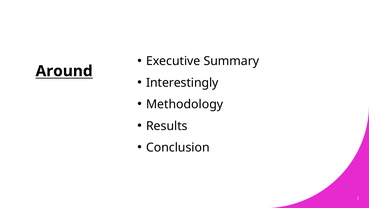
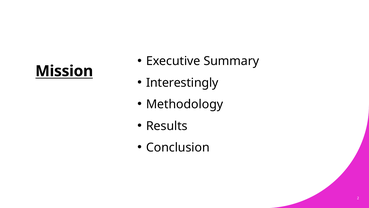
Around: Around -> Mission (64, 71)
